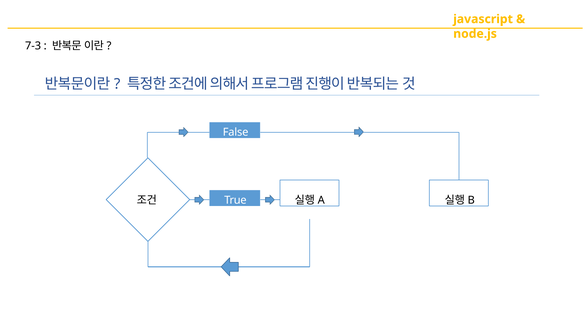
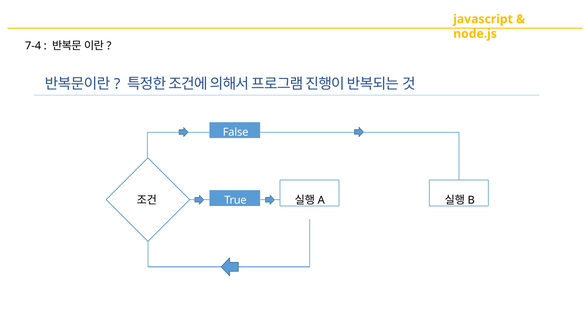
7-3: 7-3 -> 7-4 (33, 46)
